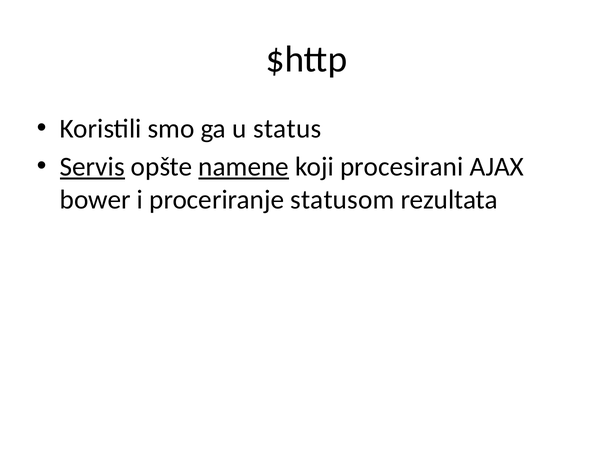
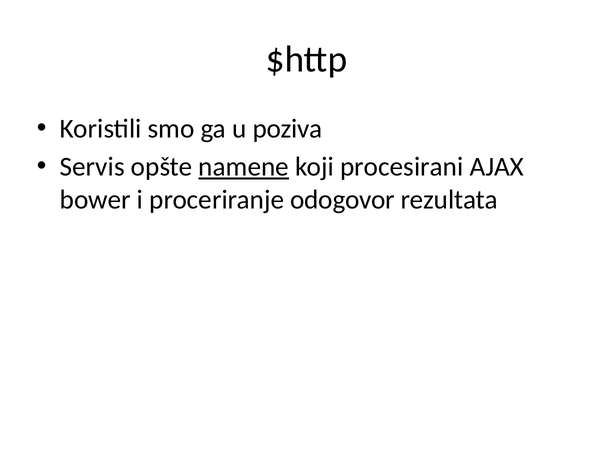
status: status -> poziva (288, 129)
Servis underline: present -> none (92, 167)
statusom: statusom -> odogovor (343, 199)
